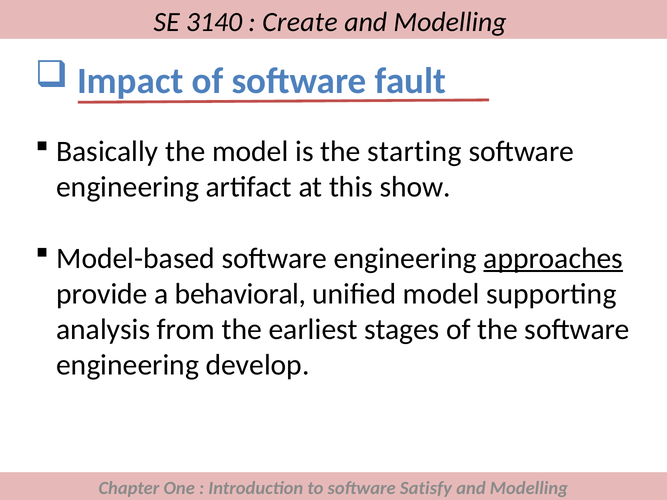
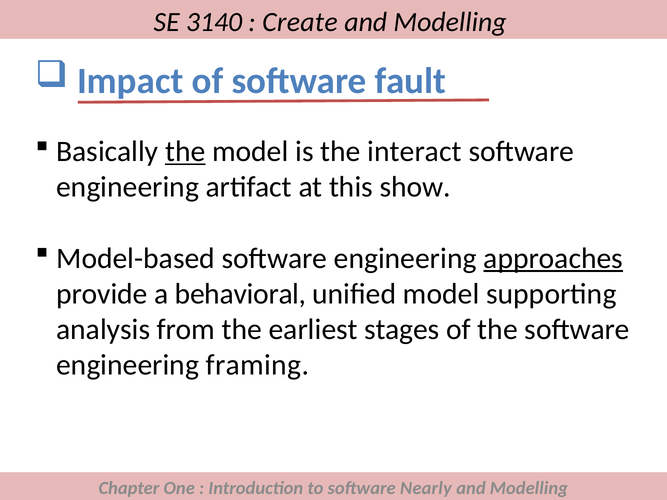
the underline: none -> present (185, 152)
starting: starting -> interact (415, 152)
develop: develop -> framing (257, 365)
Satisfy: Satisfy -> Nearly (426, 488)
